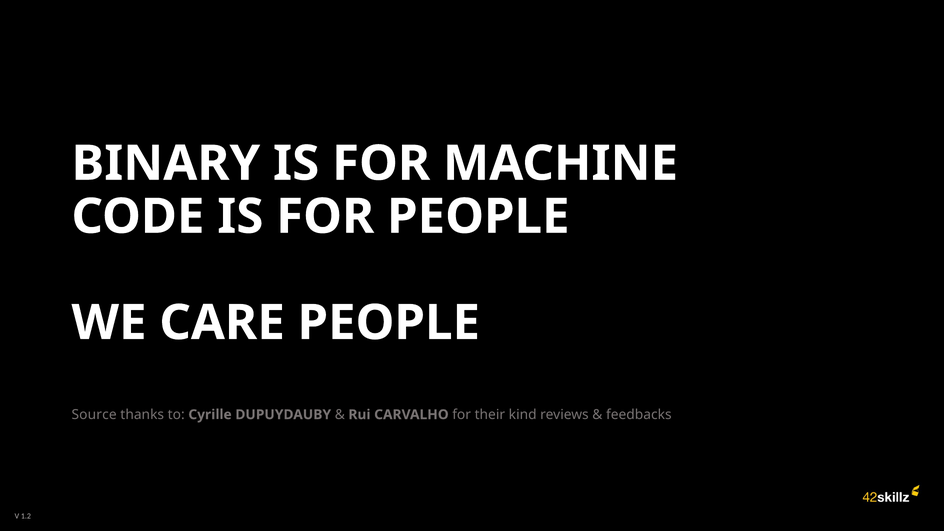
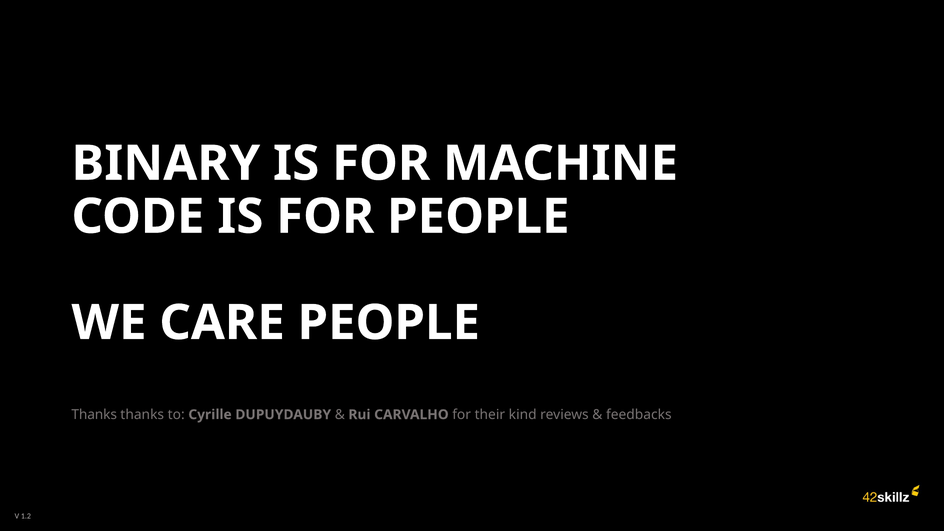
Source: Source -> Thanks (94, 415)
